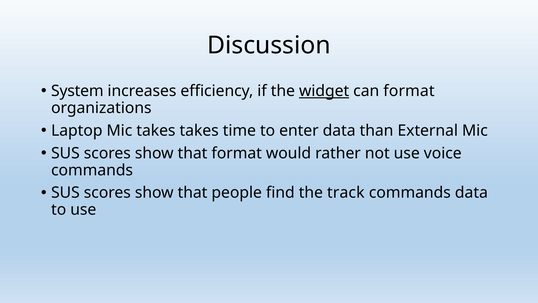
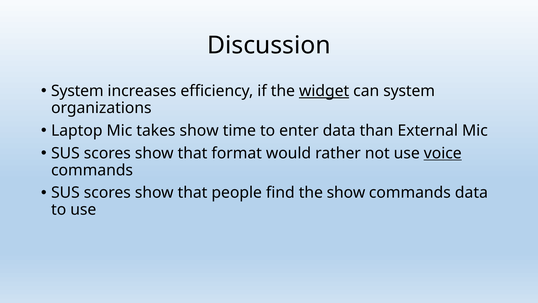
can format: format -> system (409, 91)
takes takes: takes -> show (199, 130)
voice underline: none -> present (443, 153)
the track: track -> show (346, 193)
